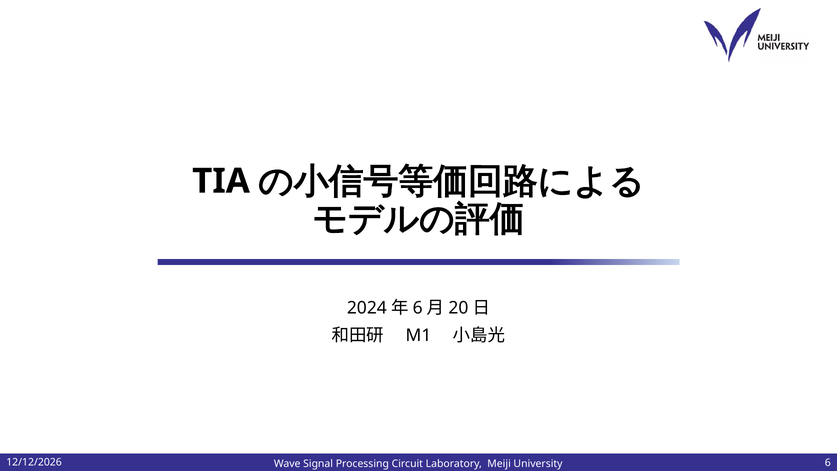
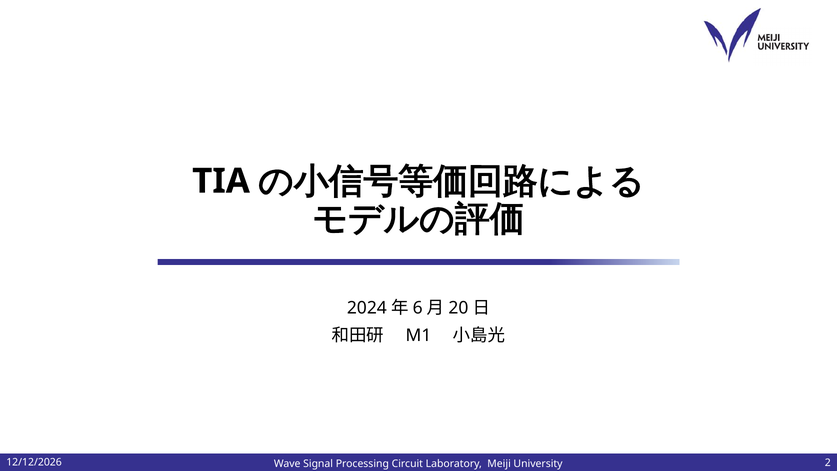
6: 6 -> 2 (828, 462)
